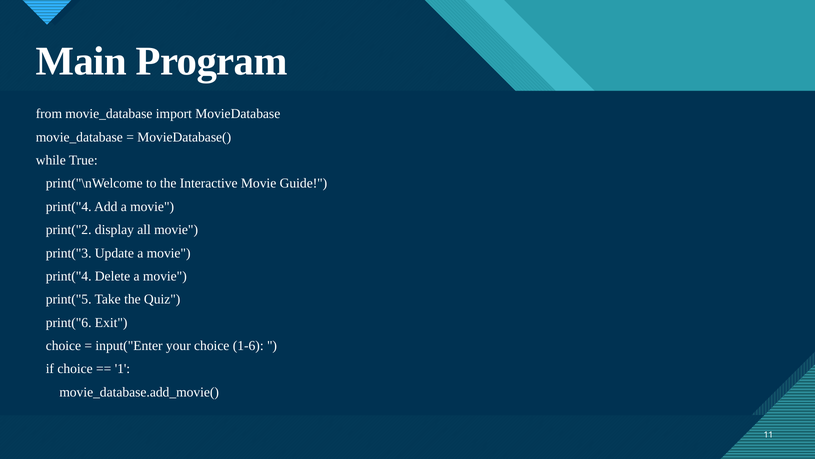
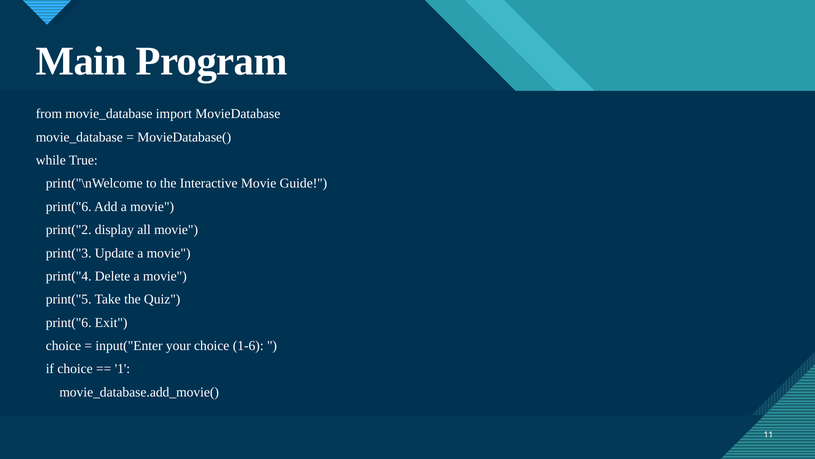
print("4: print("4 -> print("6 (69, 206)
